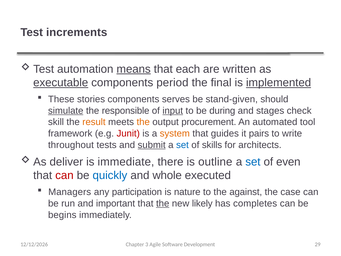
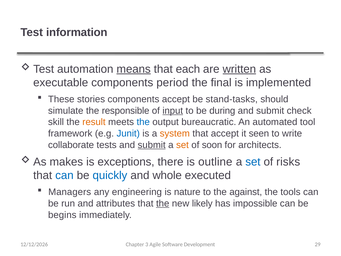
increments: increments -> information (77, 32)
written underline: none -> present (239, 69)
executable underline: present -> none (61, 83)
implemented underline: present -> none (279, 83)
components serves: serves -> accept (176, 99)
stand-given: stand-given -> stand-tasks (232, 99)
simulate underline: present -> none (66, 111)
stages: stages -> submit (270, 111)
the colour: orange -> blue (143, 122)
procurement: procurement -> bureaucratic (209, 122)
Junit colour: red -> blue (128, 133)
that guides: guides -> accept (225, 133)
pairs: pairs -> seen (259, 133)
throughout: throughout -> collaborate (71, 145)
set colour: blue -> orange (182, 145)
skills: skills -> soon (212, 145)
deliver: deliver -> makes (66, 162)
immediate: immediate -> exceptions (126, 162)
even: even -> risks (288, 162)
can colour: red -> blue (64, 175)
participation: participation -> engineering (137, 192)
case: case -> tools (290, 192)
important: important -> attributes (116, 203)
completes: completes -> impossible (255, 203)
